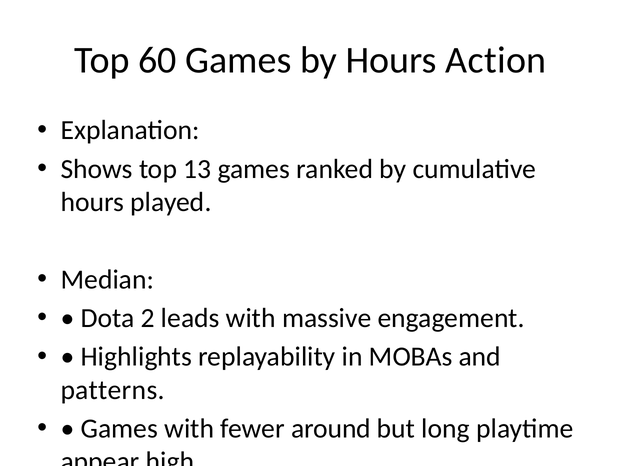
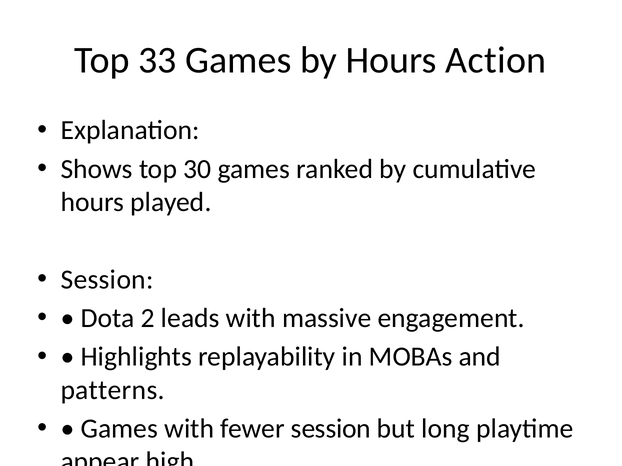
60: 60 -> 33 (157, 60)
13: 13 -> 30 (197, 169)
Median: Median -> Session (107, 280)
fewer around: around -> session (331, 429)
